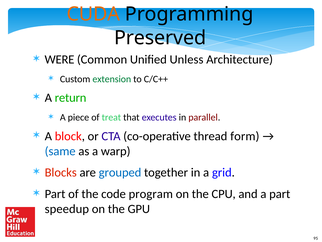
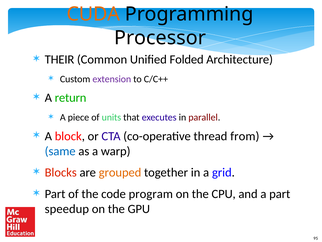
Preserved: Preserved -> Processor (160, 38)
WERE: WERE -> THEIR (59, 59)
Unless: Unless -> Folded (187, 59)
extension colour: green -> purple (112, 79)
treat: treat -> units (111, 117)
form: form -> from (245, 136)
grouped colour: blue -> orange (120, 172)
